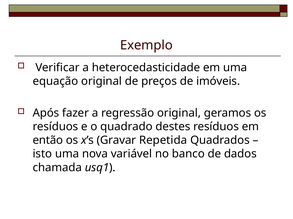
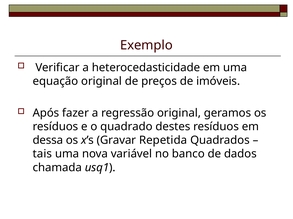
então: então -> dessa (48, 141)
isto: isto -> tais (42, 154)
